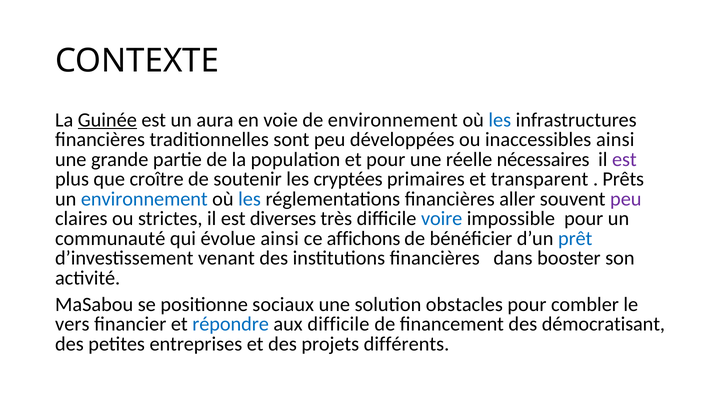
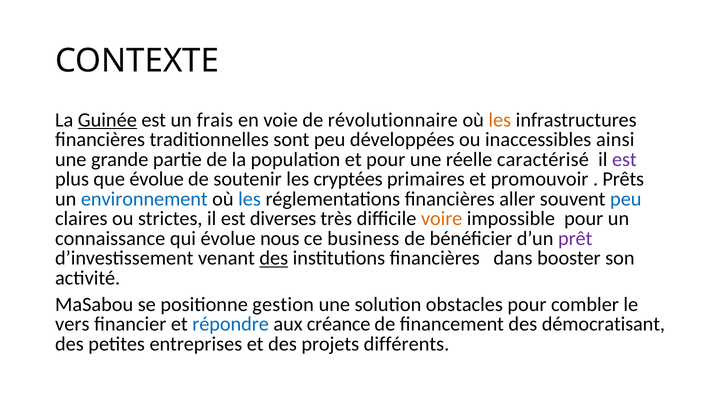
aura: aura -> frais (215, 120)
de environnement: environnement -> révolutionnaire (393, 120)
les colour: blue -> orange (500, 120)
nécessaires: nécessaires -> caractérisé (543, 159)
que croître: croître -> évolue (157, 179)
transparent: transparent -> promouvoir (540, 179)
peu colour: purple -> blue (626, 199)
voire colour: blue -> orange (442, 219)
communauté: communauté -> connaissance (110, 238)
évolue ainsi: ainsi -> nous (280, 238)
affichons: affichons -> business (363, 238)
prêt colour: blue -> purple (575, 238)
des underline: none -> present (274, 258)
sociaux: sociaux -> gestion (283, 305)
aux difficile: difficile -> créance (339, 324)
